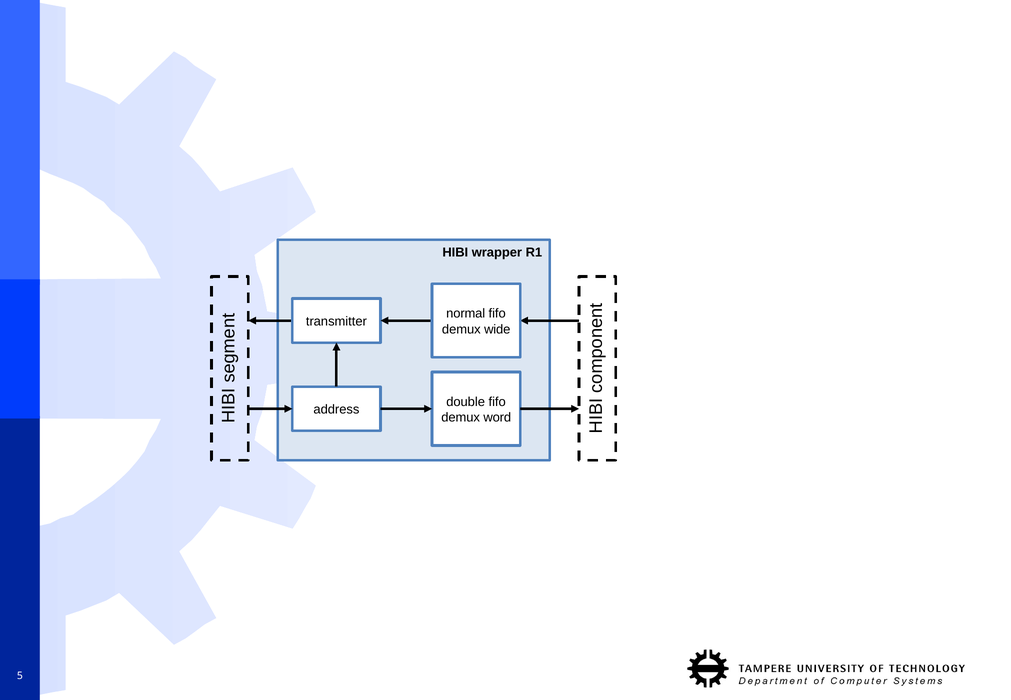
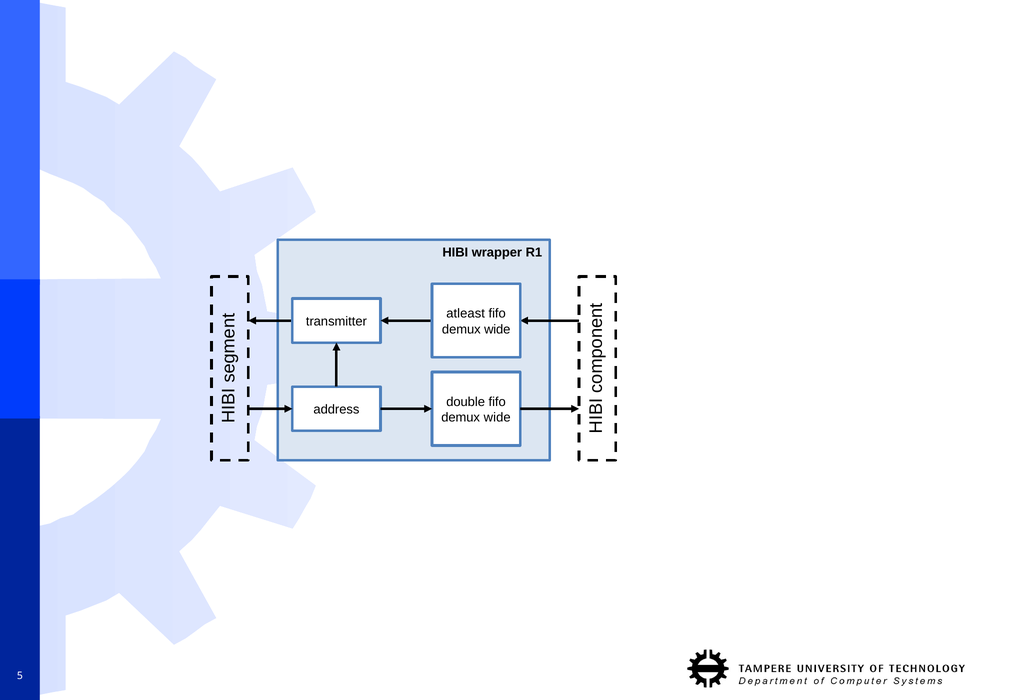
normal: normal -> atleast (466, 314)
word: word -> wide (497, 417)
